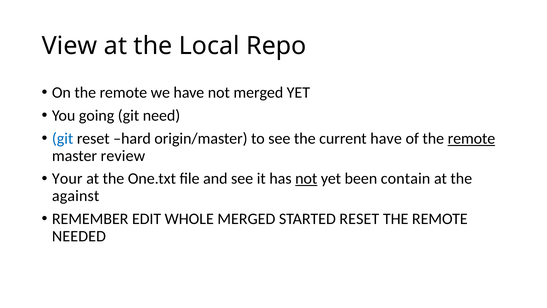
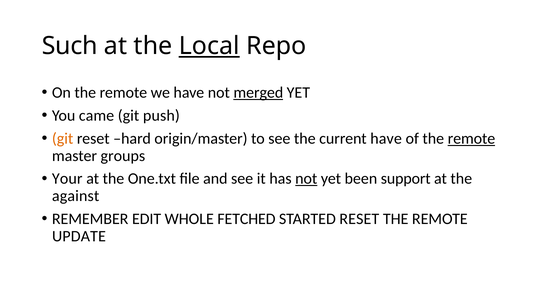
View: View -> Such (70, 46)
Local underline: none -> present (209, 46)
merged underline: none -> present (258, 92)
going: going -> came (97, 115)
need: need -> push (161, 115)
git colour: blue -> orange (63, 138)
review: review -> groups (123, 156)
contain: contain -> support (406, 179)
WHOLE MERGED: MERGED -> FETCHED (246, 219)
NEEDED: NEEDED -> UPDATE (79, 236)
